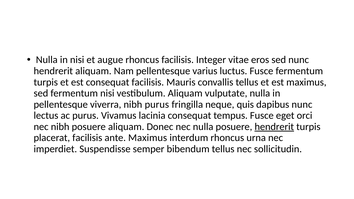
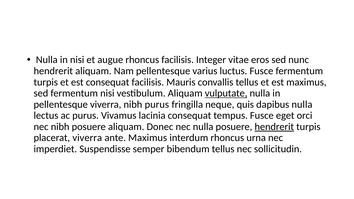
vulputate underline: none -> present (226, 93)
dapibus nunc: nunc -> nulla (302, 104)
placerat facilisis: facilisis -> viverra (87, 138)
